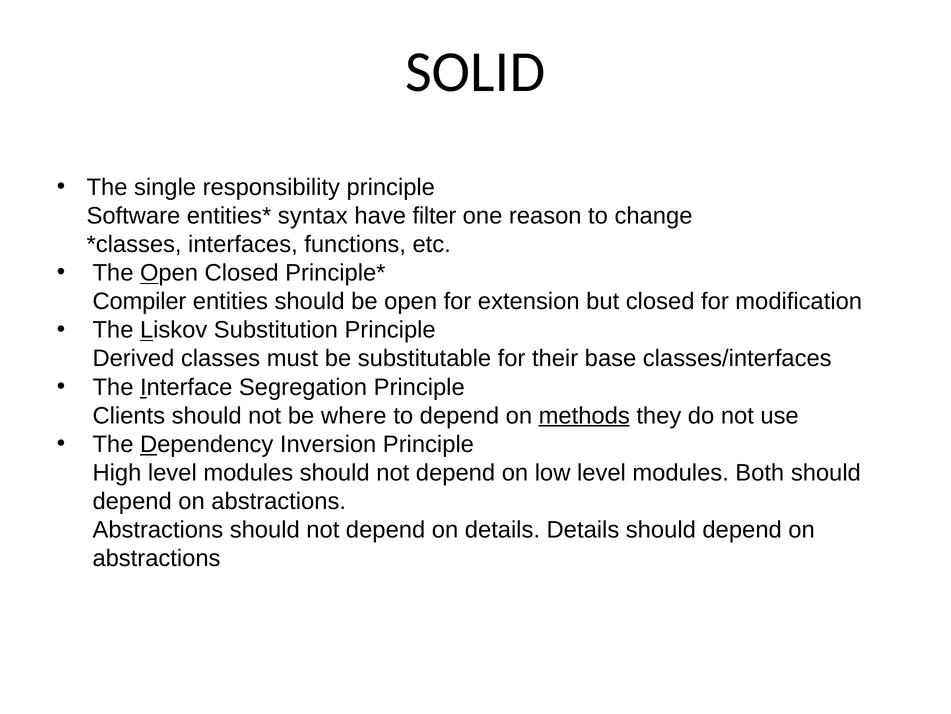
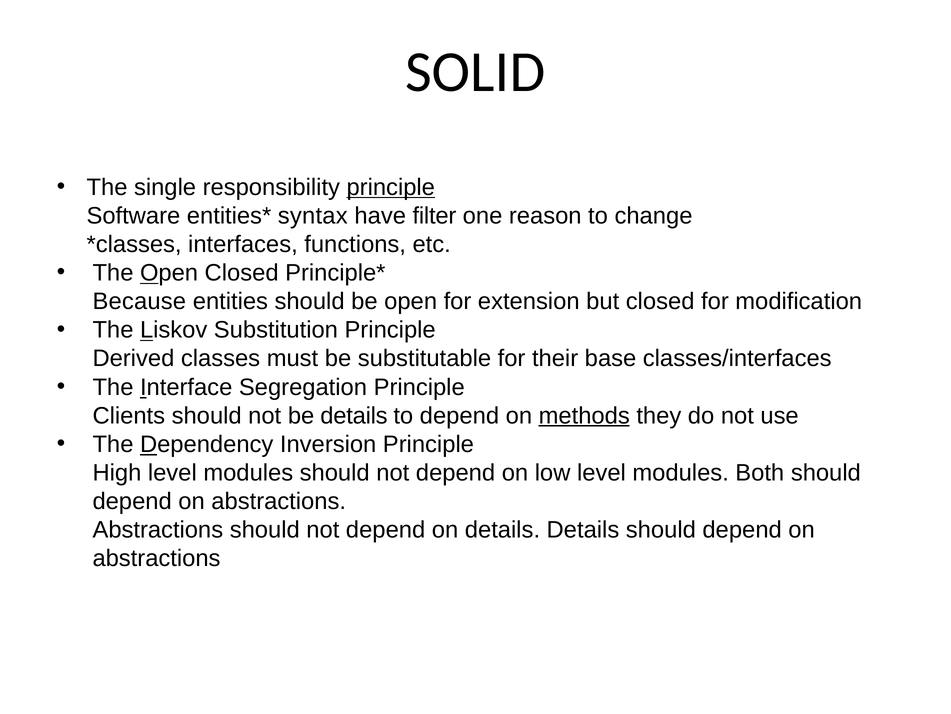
principle underline: none -> present (391, 187)
Compiler: Compiler -> Because (139, 301)
be where: where -> details (354, 415)
